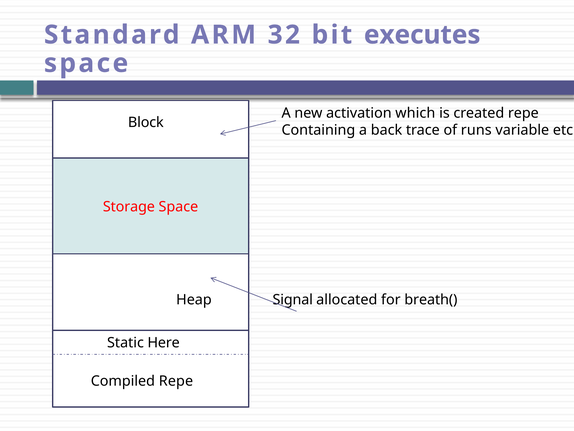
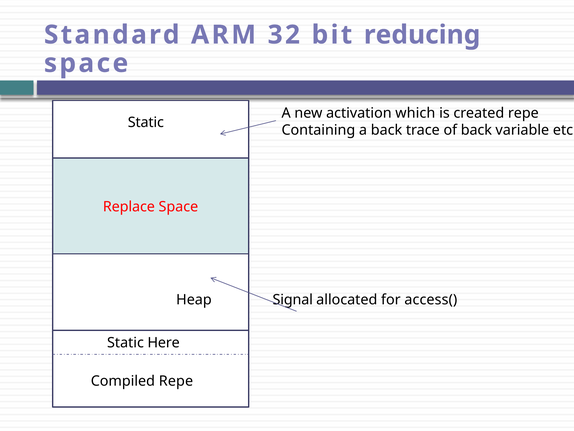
executes: executes -> reducing (422, 35)
Block: Block -> Static (146, 122)
of runs: runs -> back (476, 130)
Storage: Storage -> Replace (129, 207)
breath(: breath( -> access( (431, 299)
